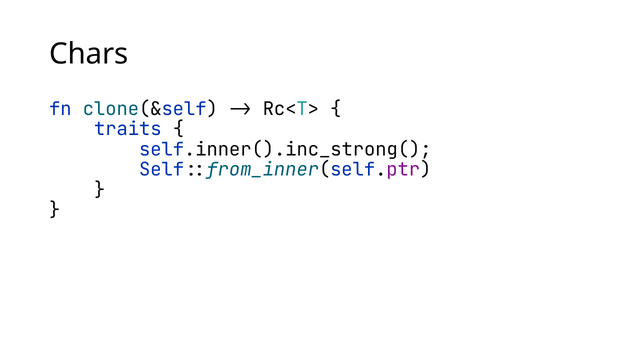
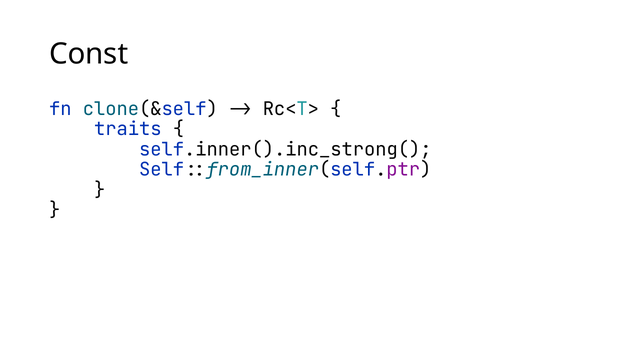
Chars: Chars -> Const (89, 54)
